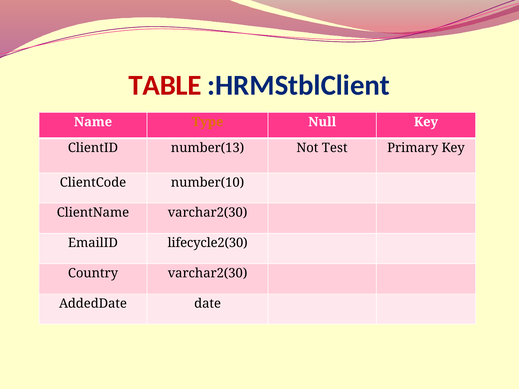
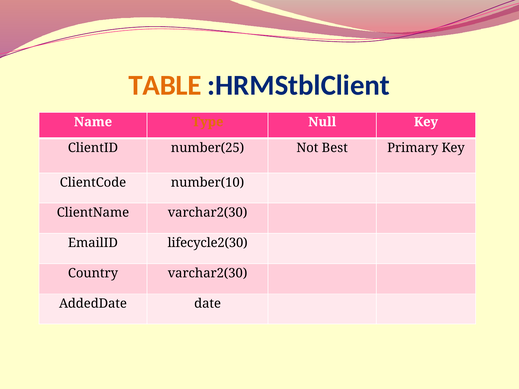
TABLE colour: red -> orange (165, 85)
number(13: number(13 -> number(25 (208, 148)
Test: Test -> Best (335, 148)
